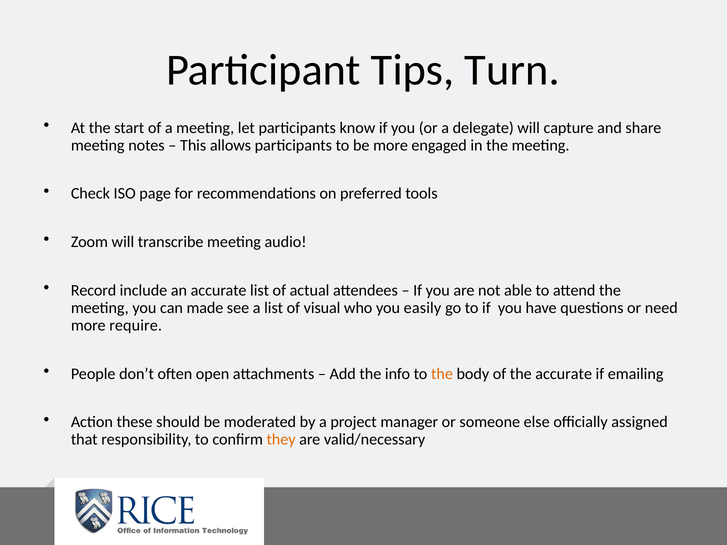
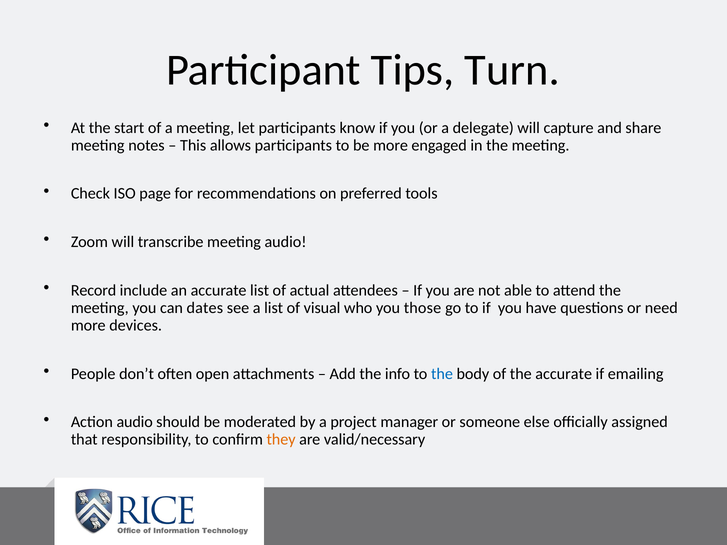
made: made -> dates (205, 308)
easily: easily -> those (422, 308)
require: require -> devices (136, 325)
the colour: orange -> blue (442, 374)
Action these: these -> audio (135, 422)
